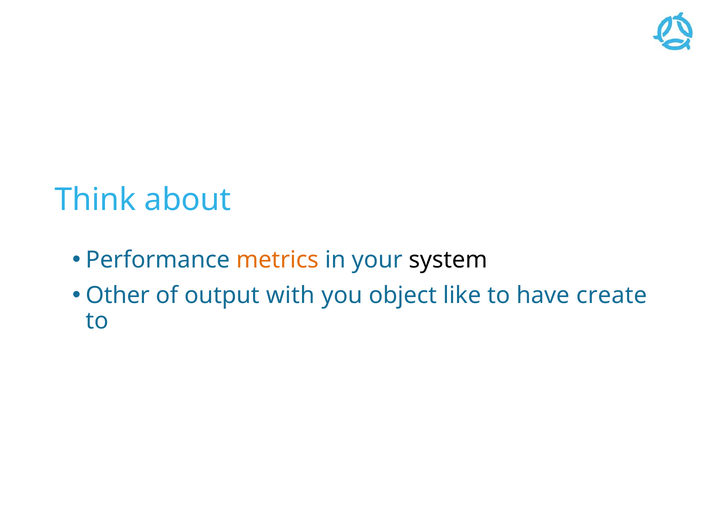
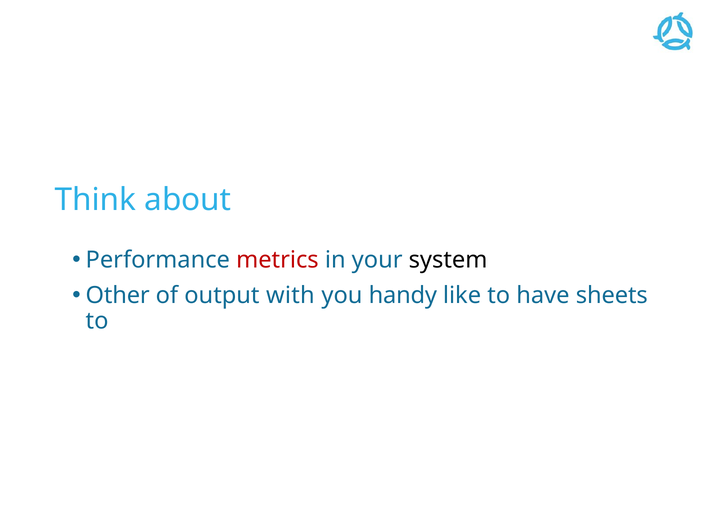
metrics colour: orange -> red (277, 260)
object: object -> handy (403, 296)
create: create -> sheets (612, 296)
